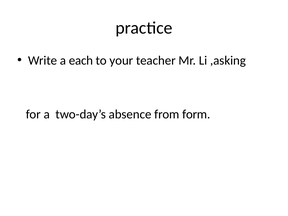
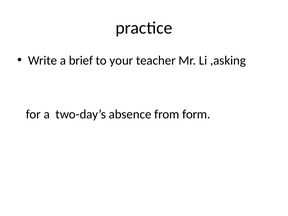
each: each -> brief (81, 60)
